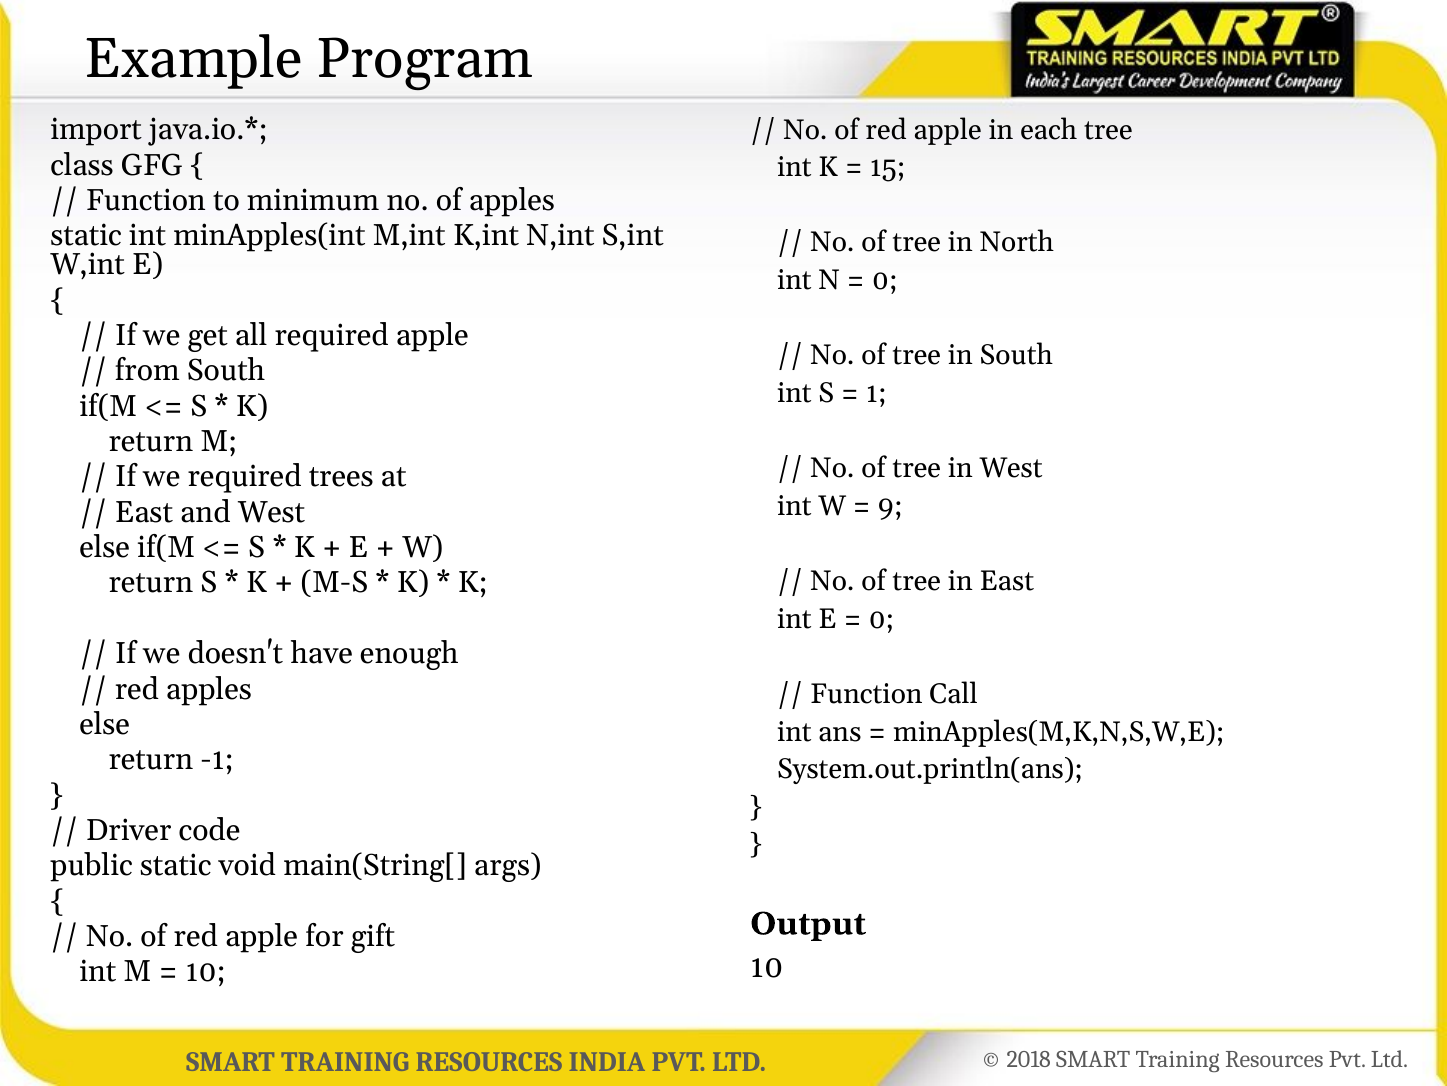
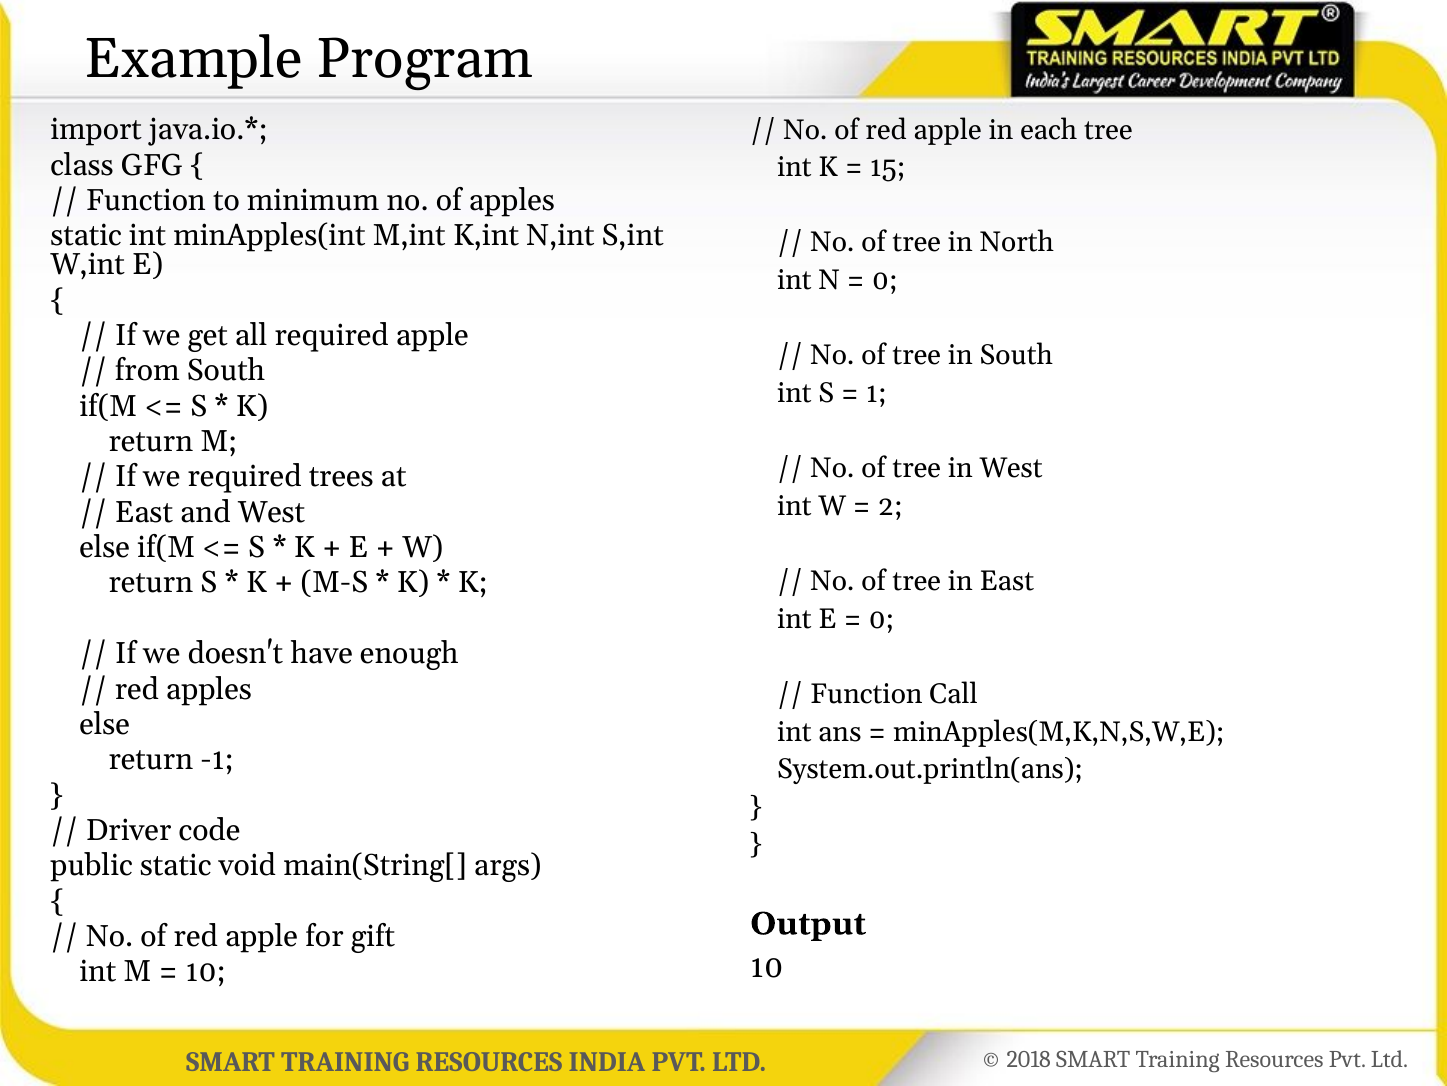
9: 9 -> 2 (890, 506)
